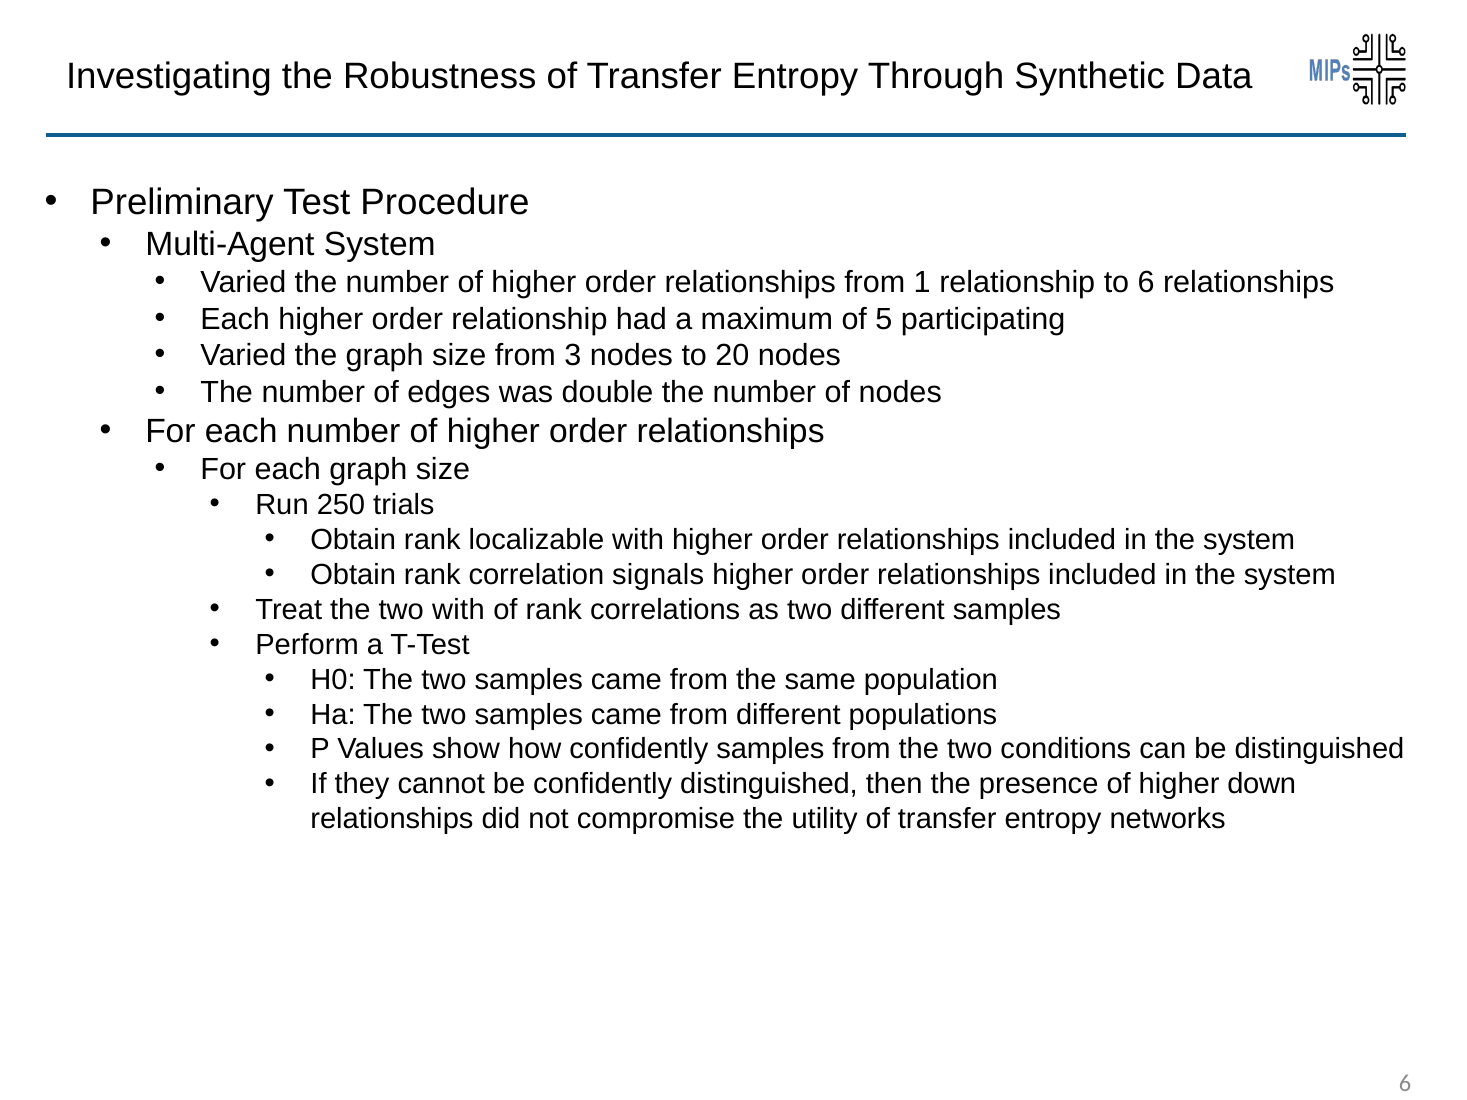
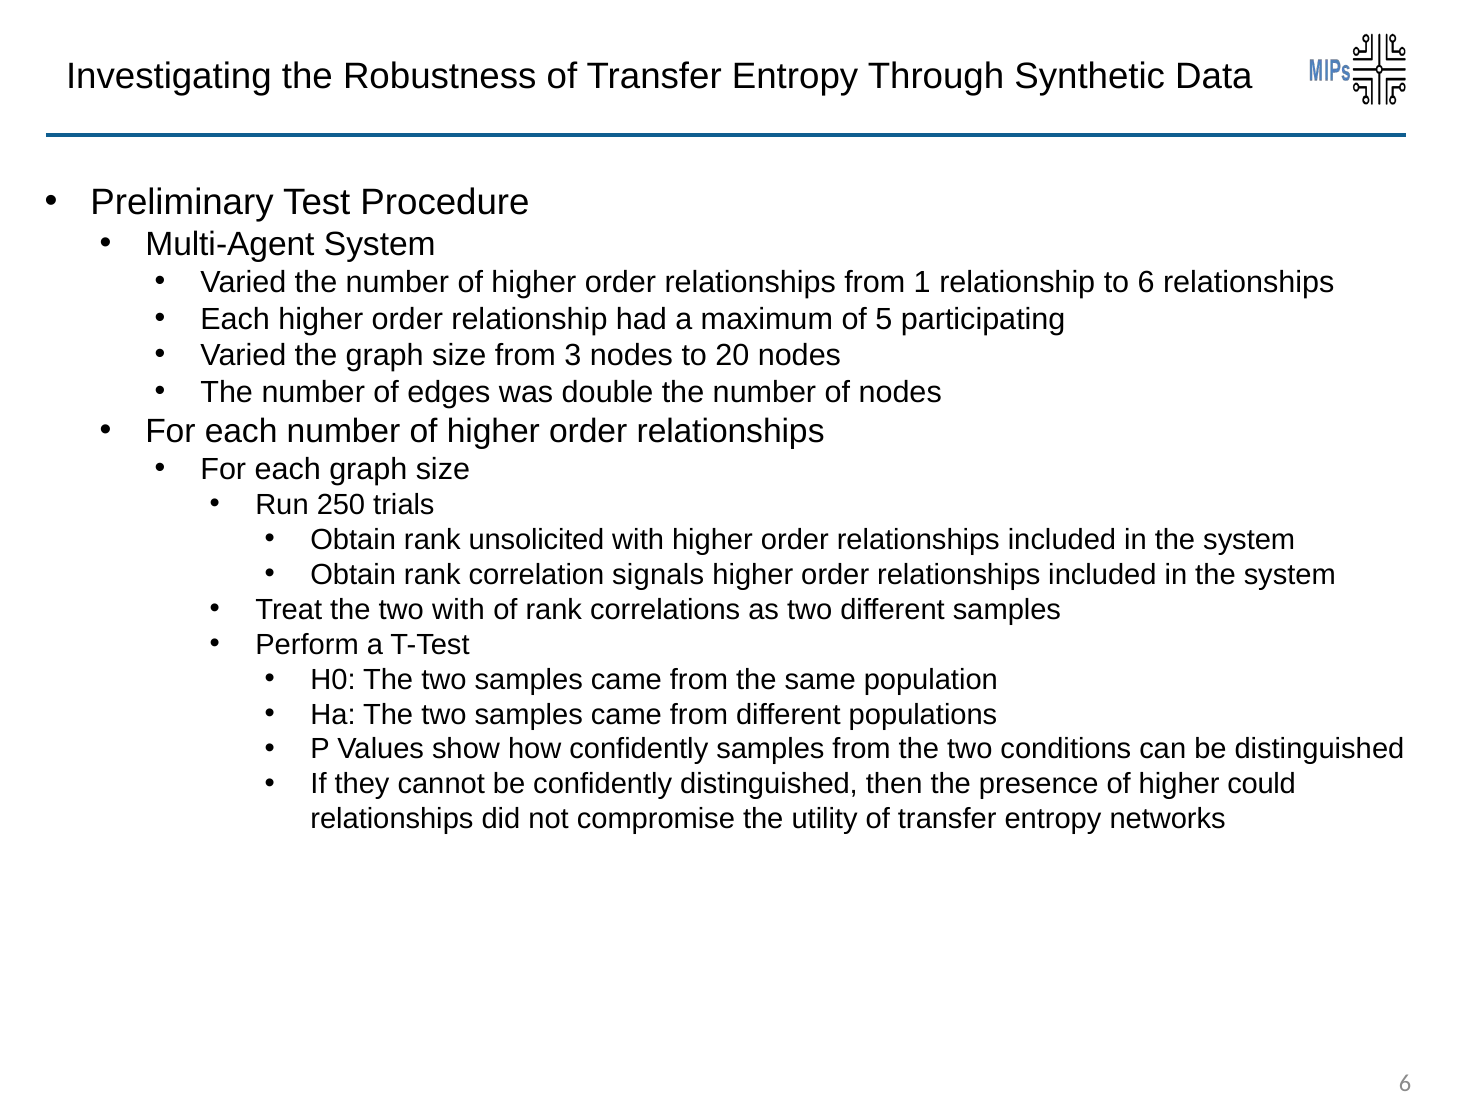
localizable: localizable -> unsolicited (537, 540)
down: down -> could (1262, 784)
